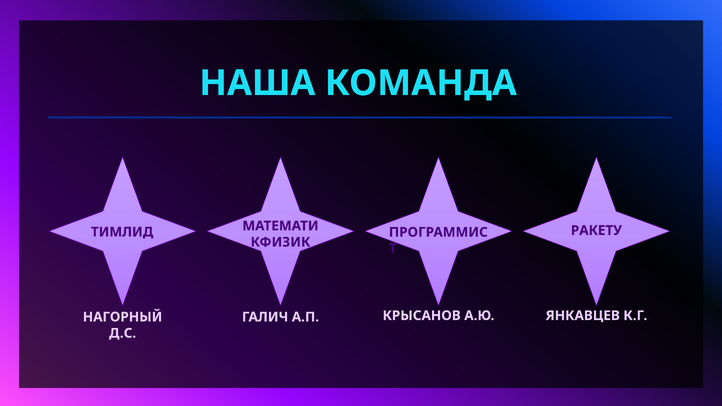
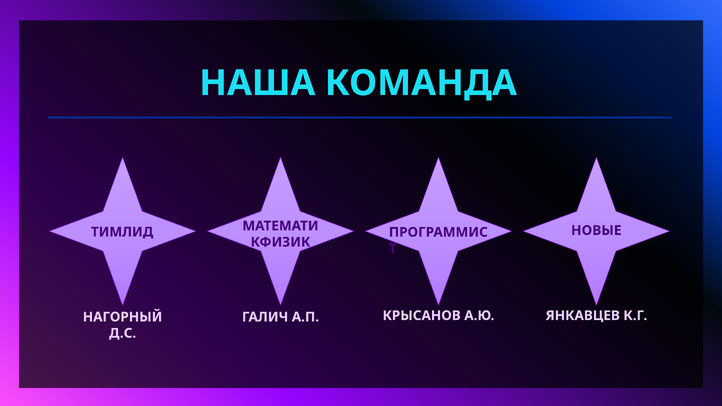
РАКЕТУ: РАКЕТУ -> НОВЫЕ (596, 231)
